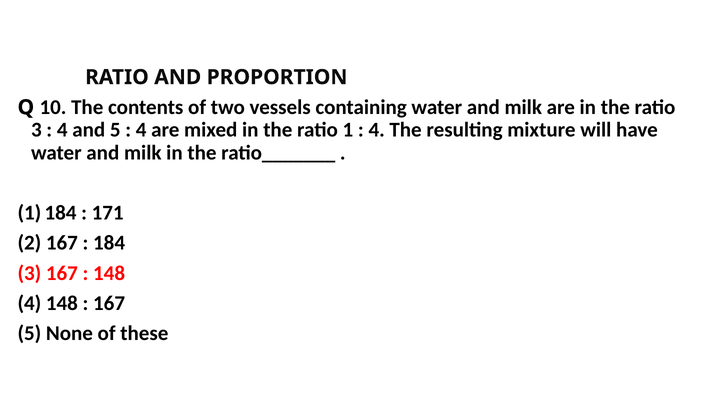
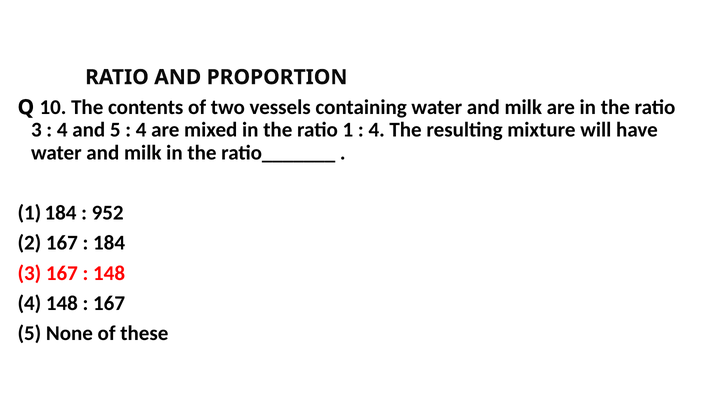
171: 171 -> 952 (108, 213)
